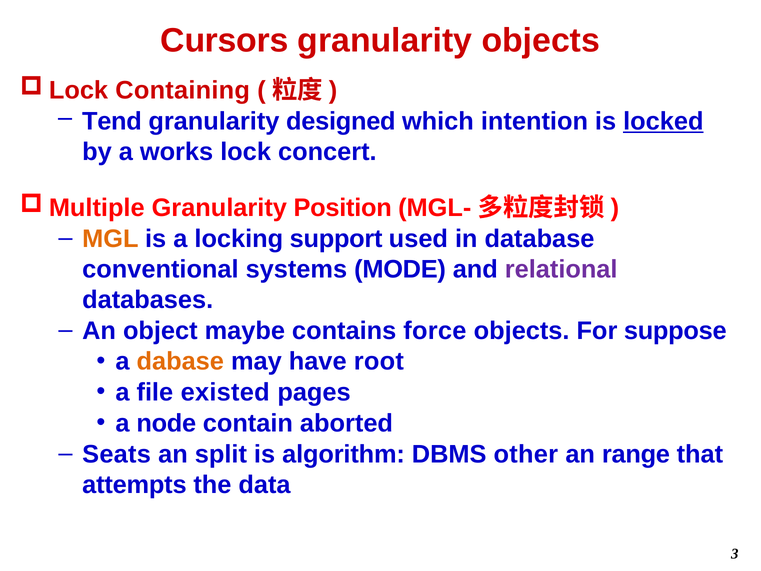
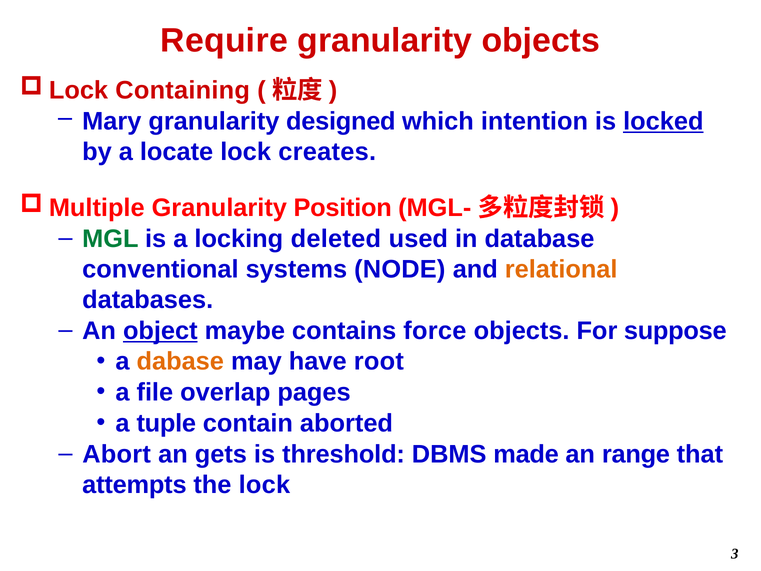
Cursors: Cursors -> Require (224, 40)
Tend: Tend -> Mary (112, 121)
works: works -> locate (177, 152)
concert: concert -> creates (327, 152)
MGL colour: orange -> green (110, 239)
support: support -> deleted (336, 239)
MODE: MODE -> NODE (400, 269)
relational colour: purple -> orange (561, 269)
object underline: none -> present (160, 331)
existed: existed -> overlap (225, 392)
node: node -> tuple (166, 423)
Seats: Seats -> Abort (117, 454)
split: split -> gets (221, 454)
algorithm: algorithm -> threshold (344, 454)
other: other -> made (526, 454)
the data: data -> lock (264, 484)
